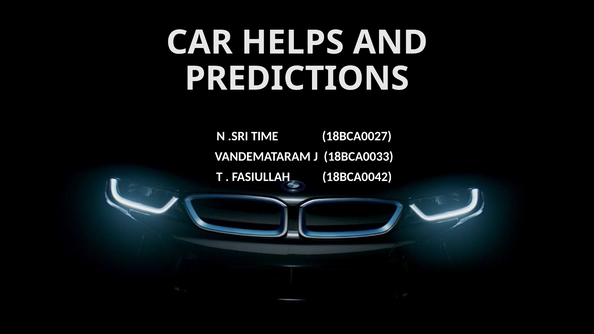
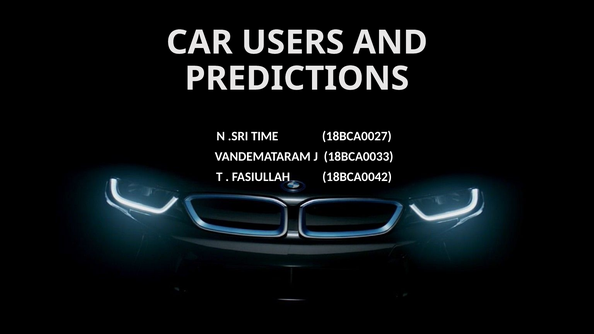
HELPS: HELPS -> USERS (293, 43)
